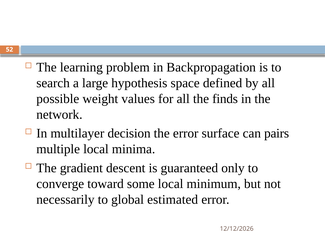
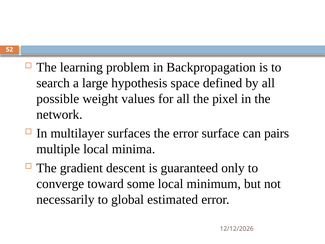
finds: finds -> pixel (225, 99)
decision: decision -> surfaces (129, 133)
